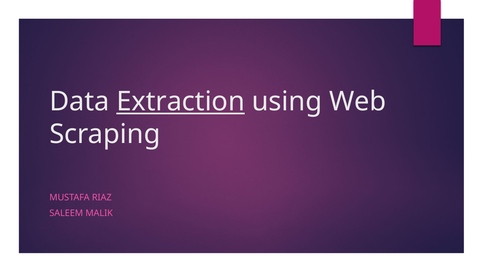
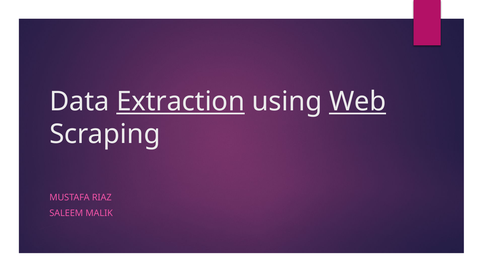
Web underline: none -> present (358, 102)
